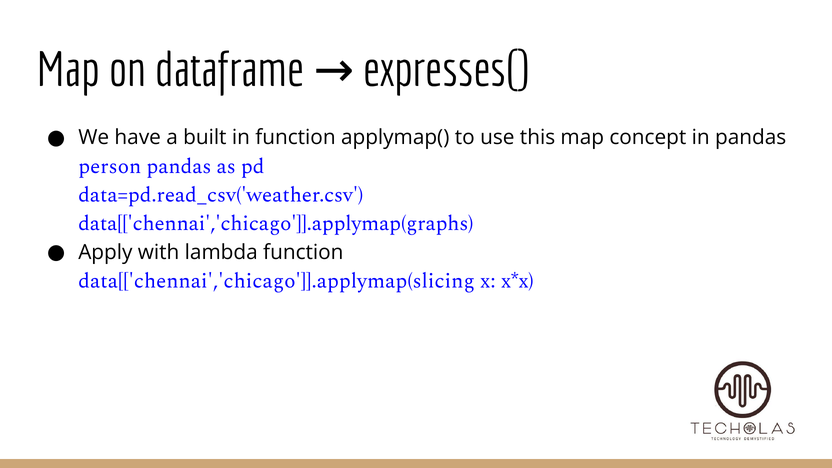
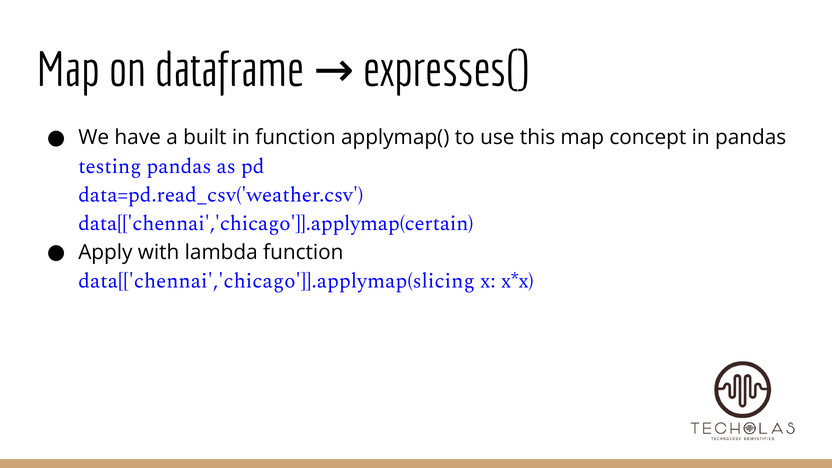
person: person -> testing (110, 166)
data[['chennai','chicago']].applymap(graphs: data[['chennai','chicago']].applymap(graphs -> data[['chennai','chicago']].applymap(certain (276, 224)
